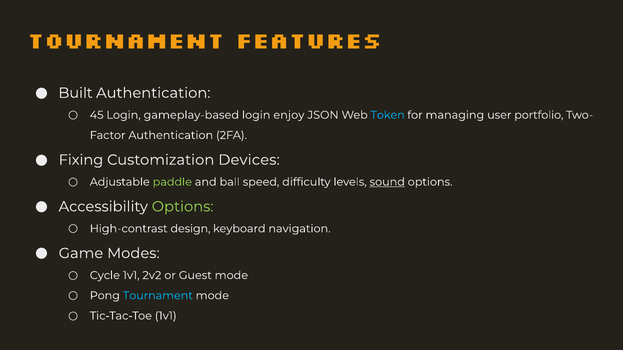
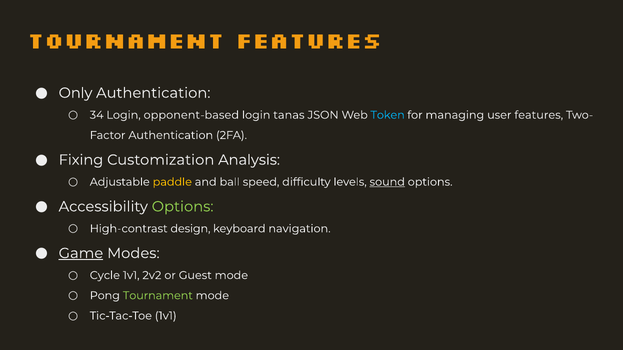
Built: Built -> Only (76, 93)
45: 45 -> 34 (97, 115)
gameplay-based: gameplay-based -> opponent-based (191, 115)
enjoy: enjoy -> tanas (289, 115)
user portfolio: portfolio -> features (539, 115)
Devices: Devices -> Analysis (249, 160)
paddle colour: light green -> yellow (172, 182)
Game underline: none -> present (81, 254)
Tournament colour: light blue -> light green (158, 296)
